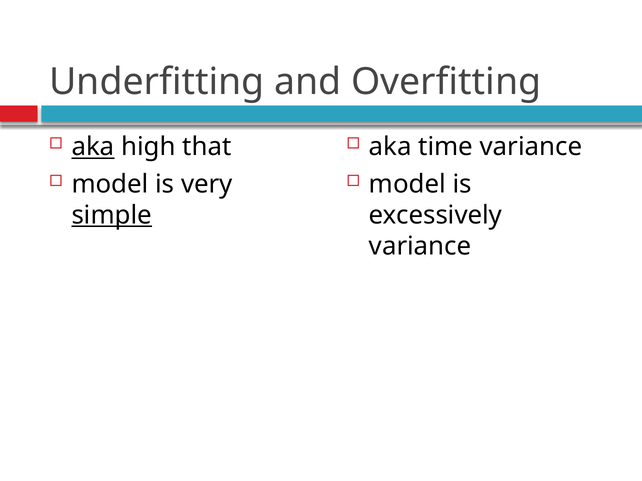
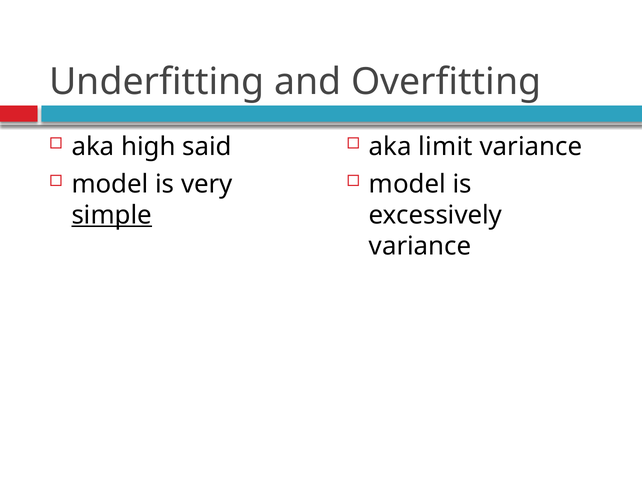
aka underline: present -> none (93, 147)
that: that -> said (207, 147)
time: time -> limit (446, 147)
